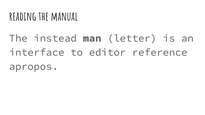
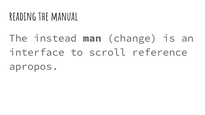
letter: letter -> change (132, 38)
editor: editor -> scroll (107, 52)
